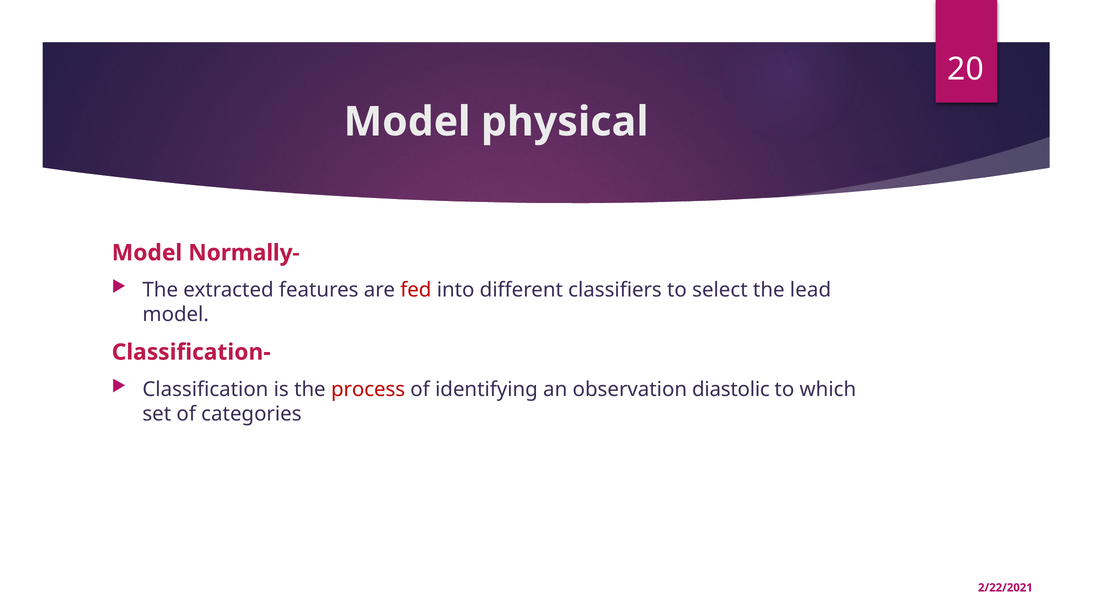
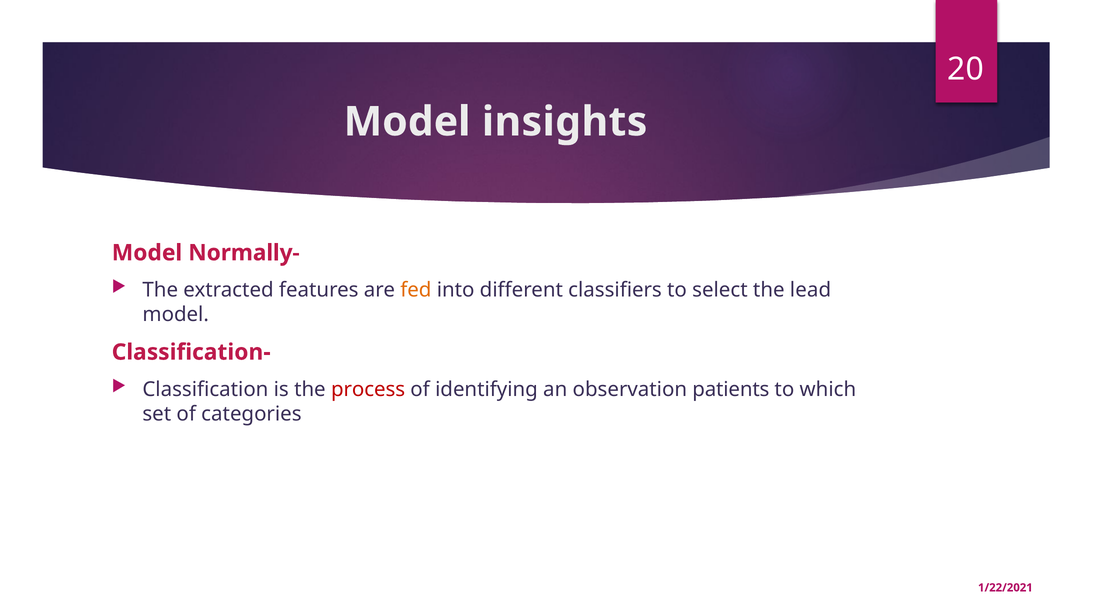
physical: physical -> insights (565, 122)
fed colour: red -> orange (416, 290)
diastolic: diastolic -> patients (731, 389)
2/22/2021: 2/22/2021 -> 1/22/2021 (1005, 587)
